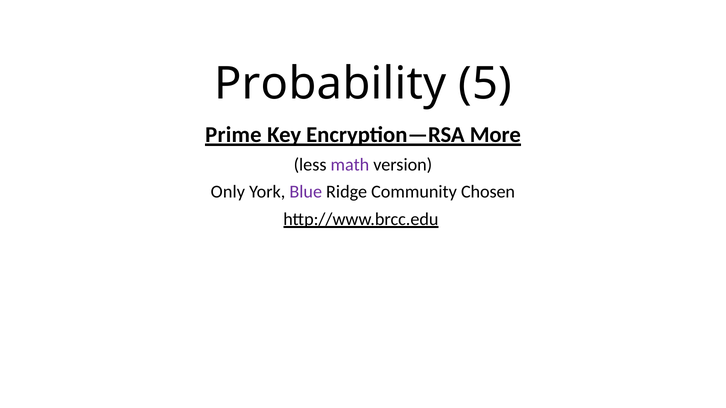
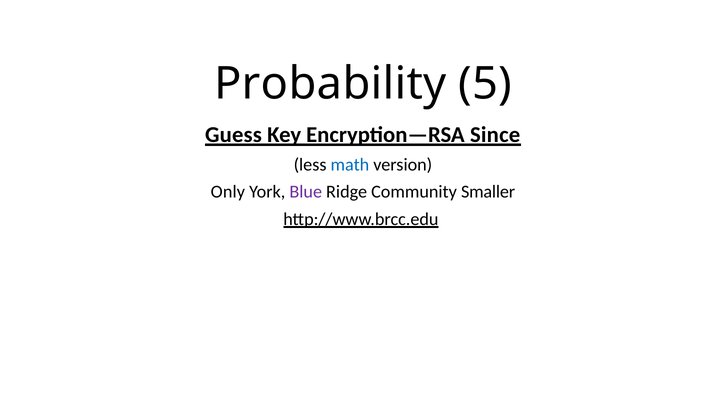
Prime: Prime -> Guess (233, 135)
More: More -> Since (495, 135)
math colour: purple -> blue (350, 165)
Chosen: Chosen -> Smaller (488, 192)
